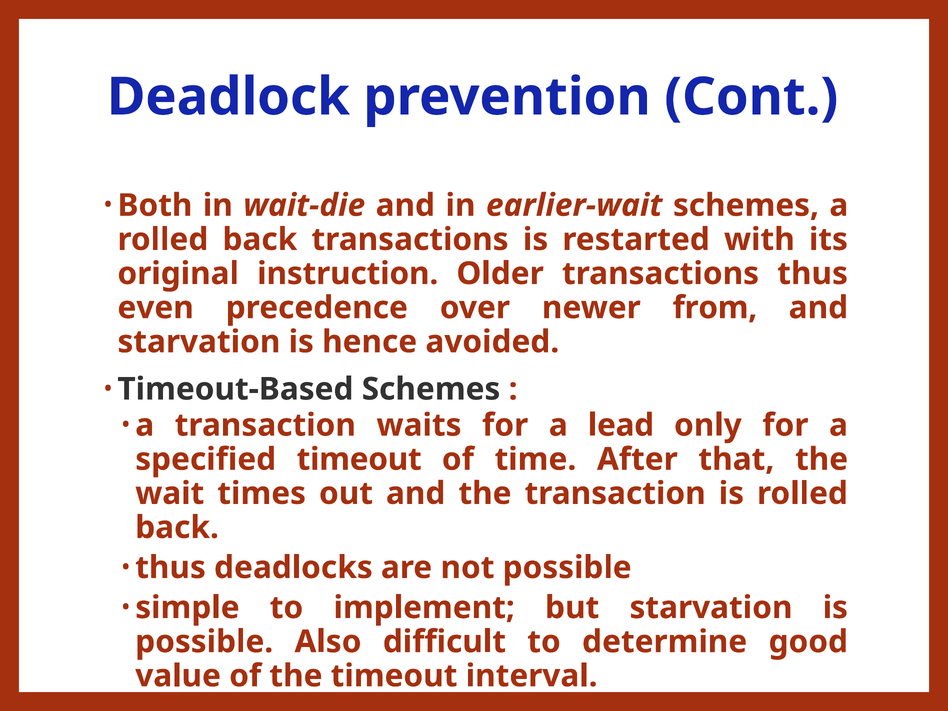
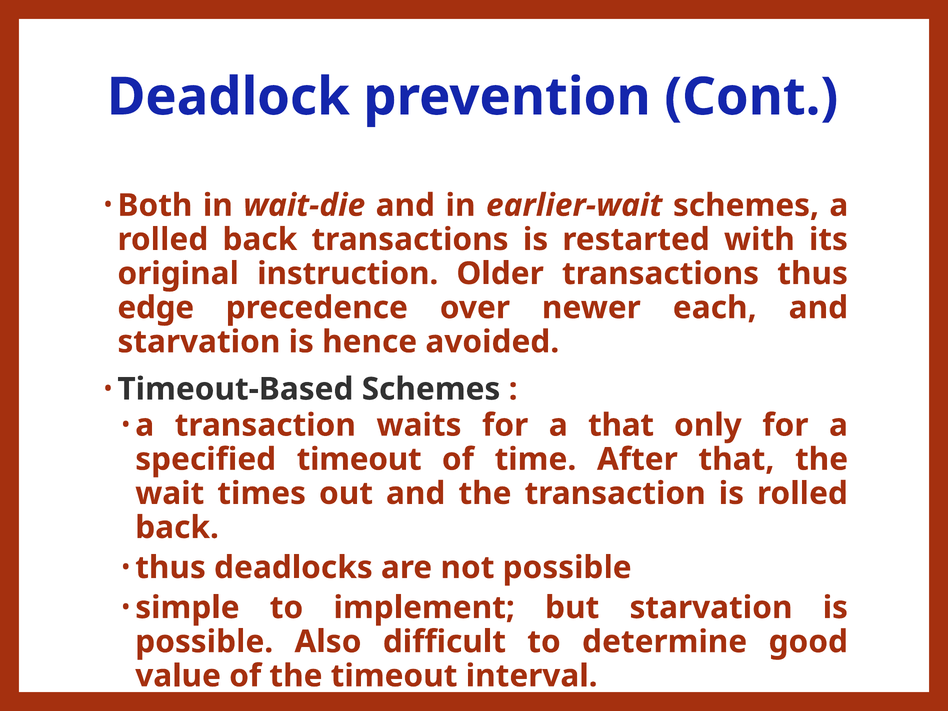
even: even -> edge (156, 308)
from: from -> each (715, 308)
a lead: lead -> that (621, 425)
